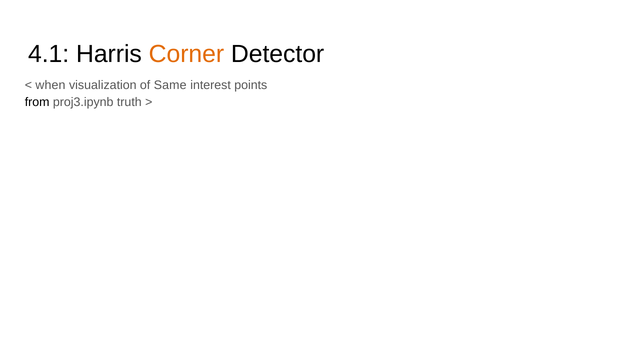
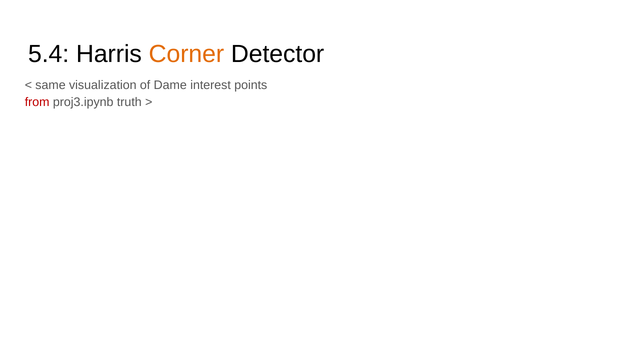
4.1: 4.1 -> 5.4 (49, 54)
when: when -> same (51, 85)
Same: Same -> Dame (170, 85)
from colour: black -> red (37, 102)
